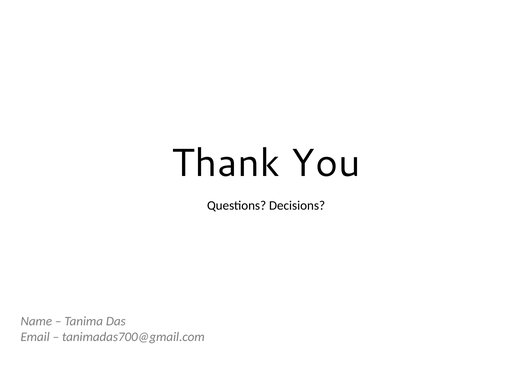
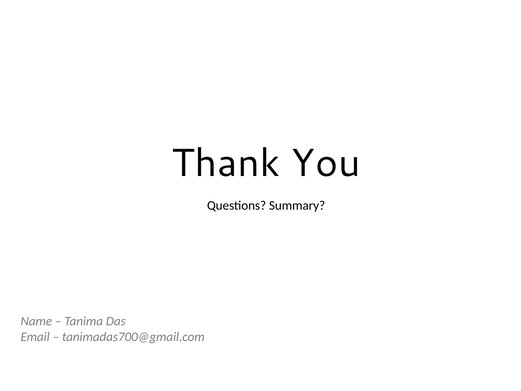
Decisions: Decisions -> Summary (297, 206)
